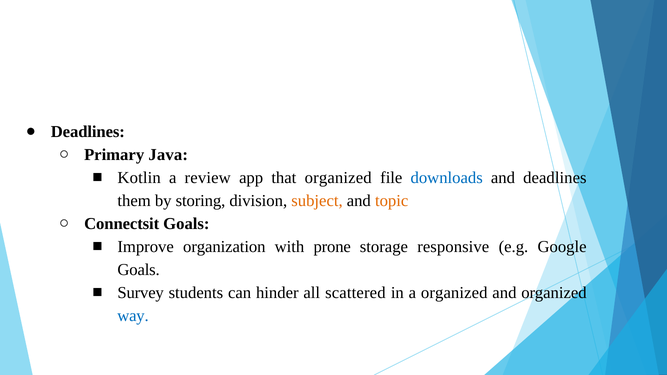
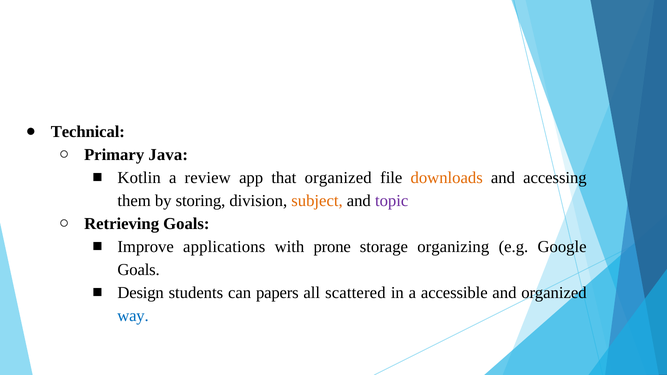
Deadlines: Deadlines -> Technical (88, 132)
downloads colour: blue -> orange (447, 178)
and deadlines: deadlines -> accessing (555, 178)
topic colour: orange -> purple (392, 201)
Connectsit: Connectsit -> Retrieving (122, 224)
organization: organization -> applications (224, 247)
responsive: responsive -> organizing (453, 247)
Survey: Survey -> Design (141, 293)
hinder: hinder -> papers (277, 293)
a organized: organized -> accessible (454, 293)
